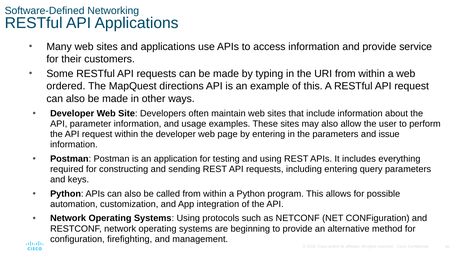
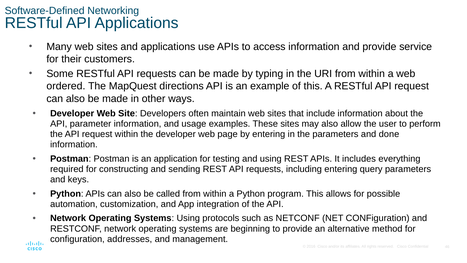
issue: issue -> done (389, 134)
firefighting: firefighting -> addresses (130, 239)
